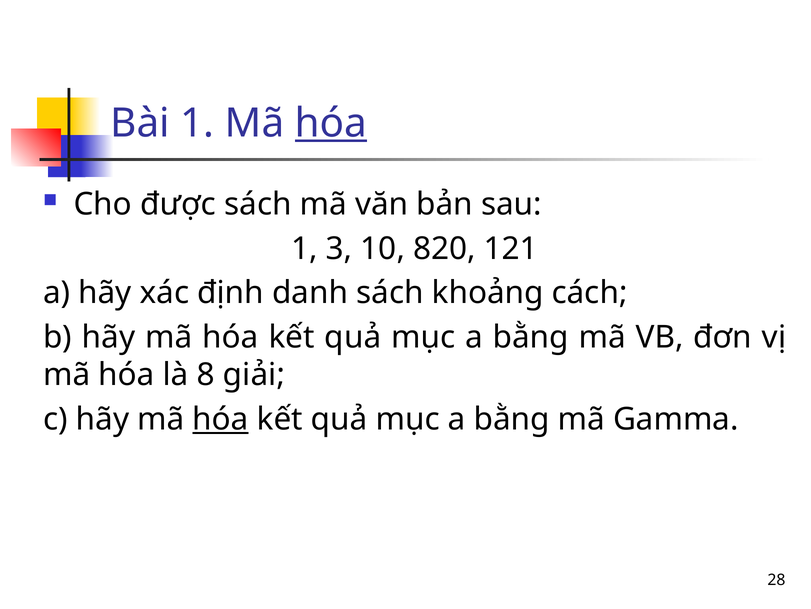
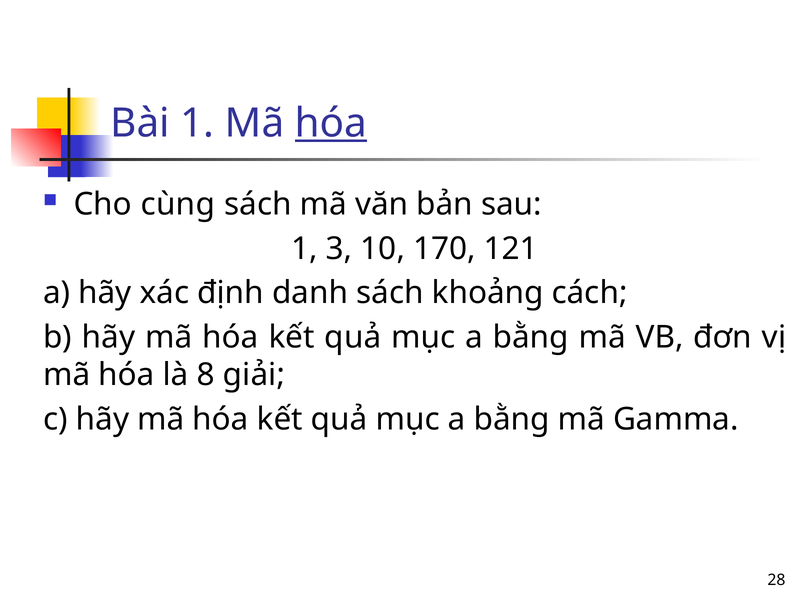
được: được -> cùng (178, 204)
820: 820 -> 170 (444, 248)
hóa underline: present -> none (221, 419)
